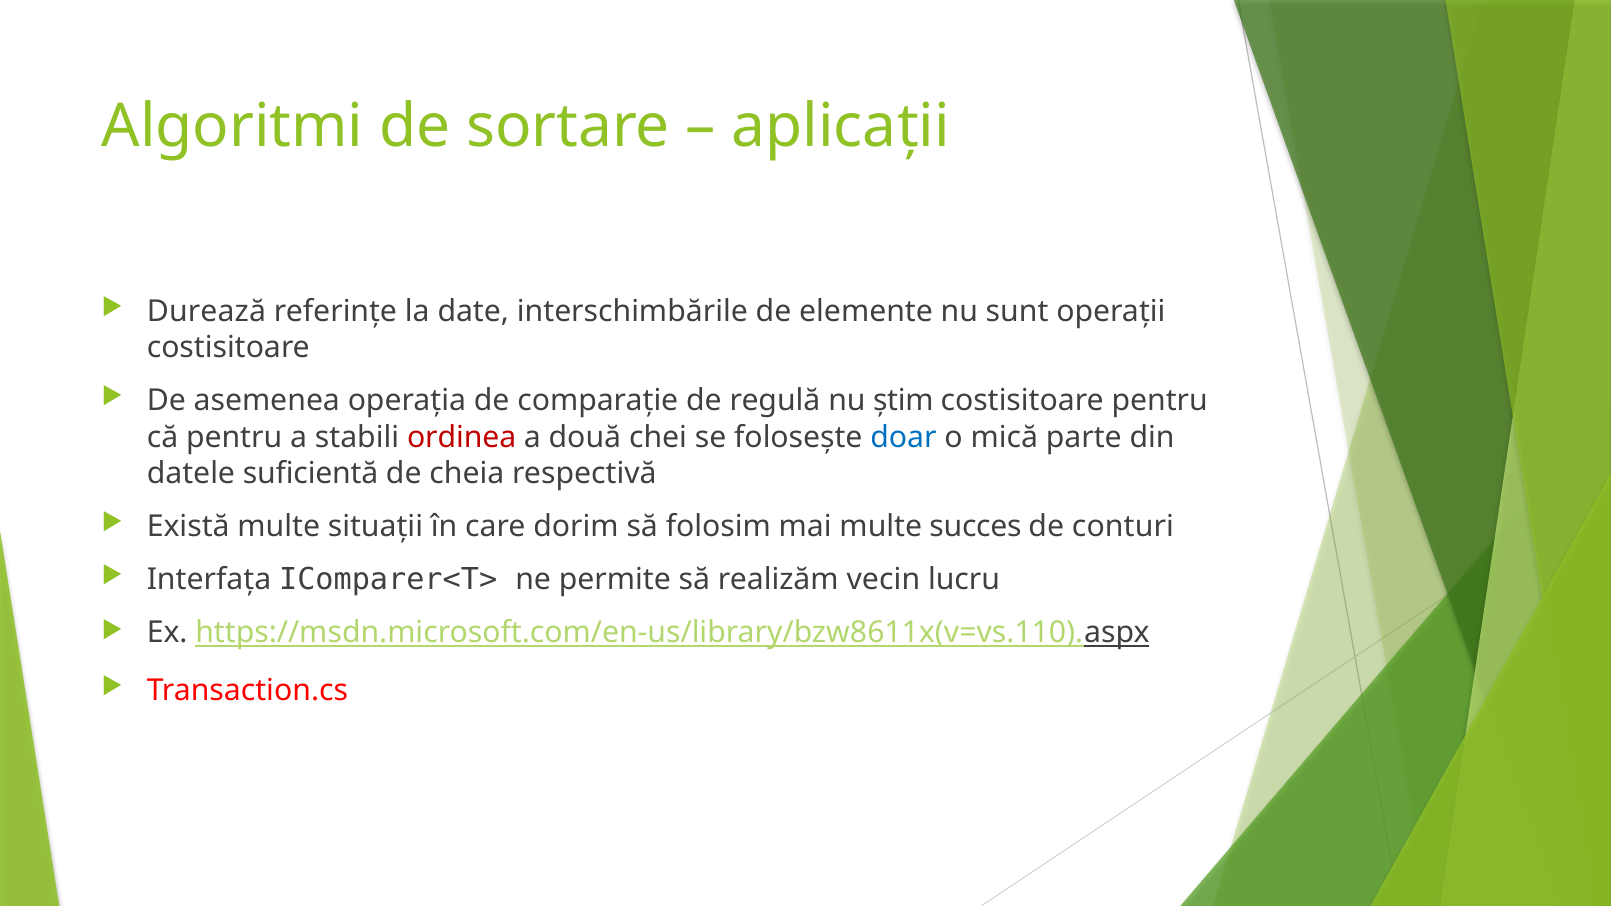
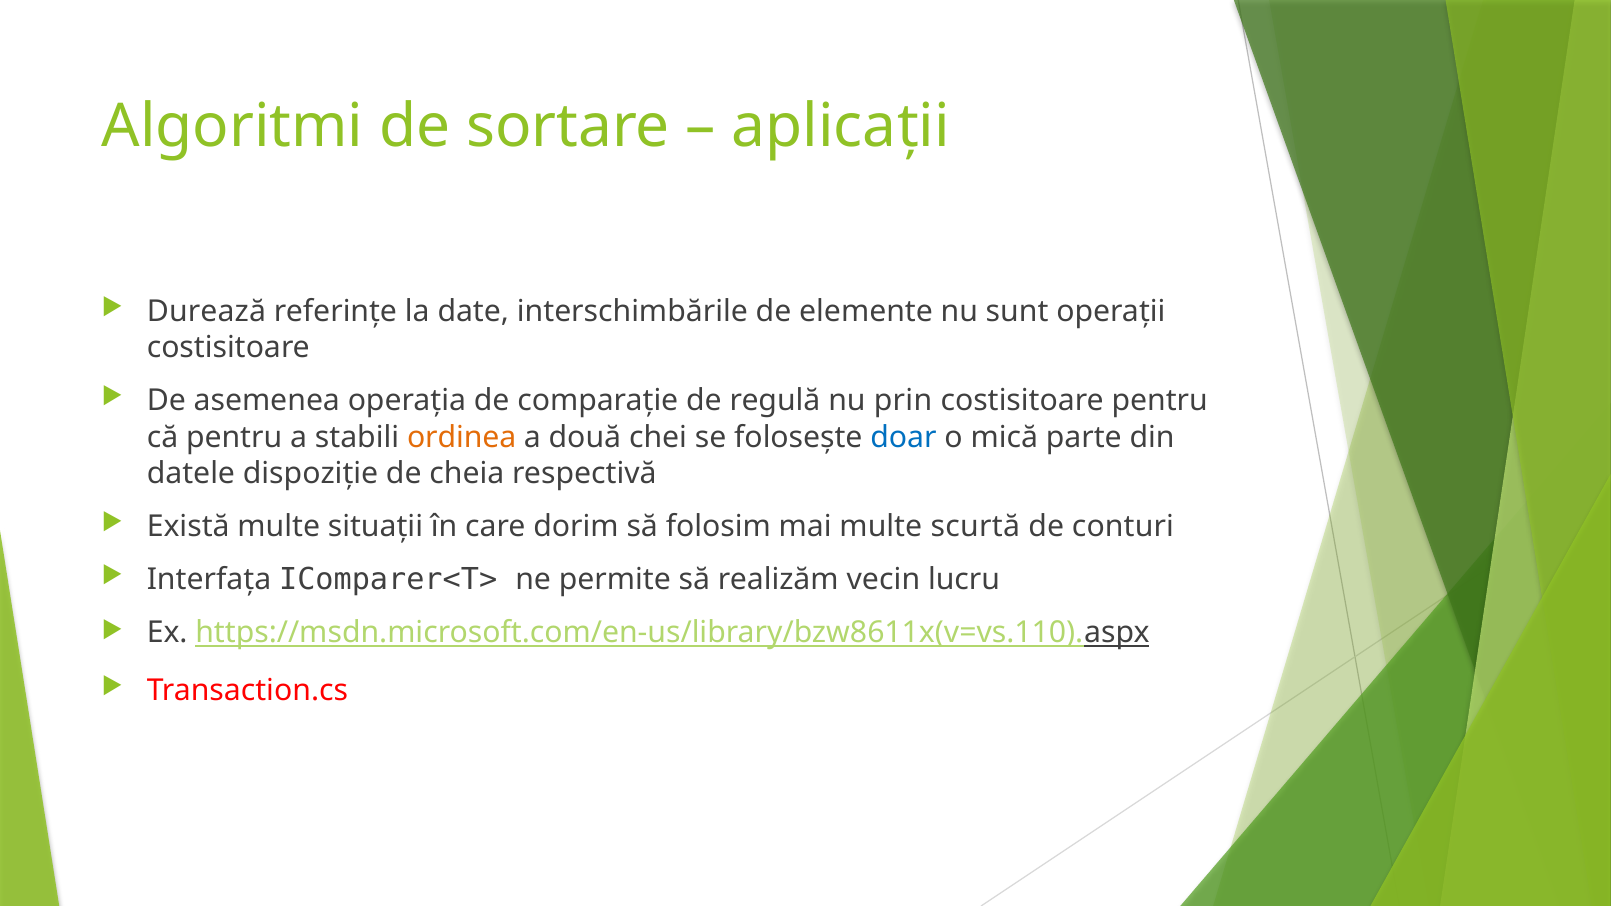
știm: știm -> prin (903, 401)
ordinea colour: red -> orange (462, 437)
suficientă: suficientă -> dispoziție (311, 474)
succes: succes -> scurtă (975, 527)
